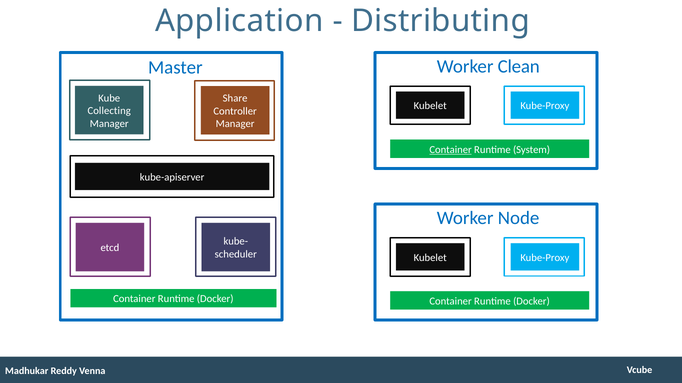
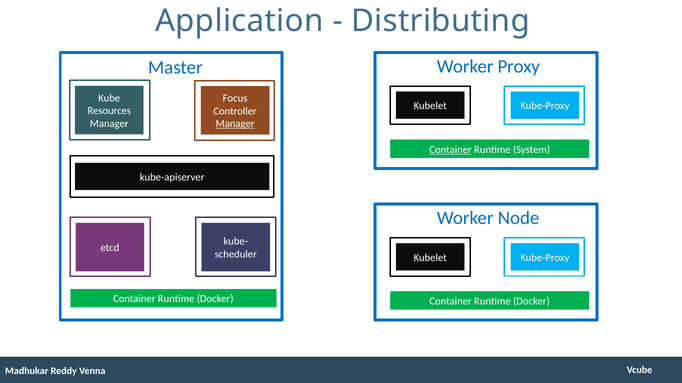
Clean: Clean -> Proxy (519, 67)
Share: Share -> Focus (235, 98)
Collecting: Collecting -> Resources (109, 111)
Manager underline: none -> present (235, 124)
